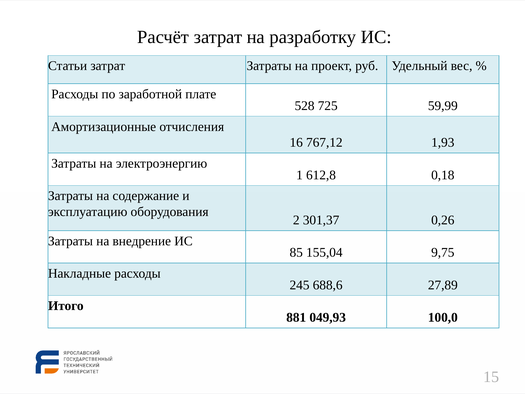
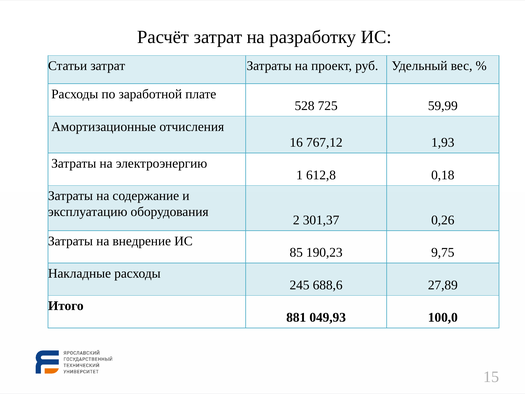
155,04: 155,04 -> 190,23 (324, 253)
